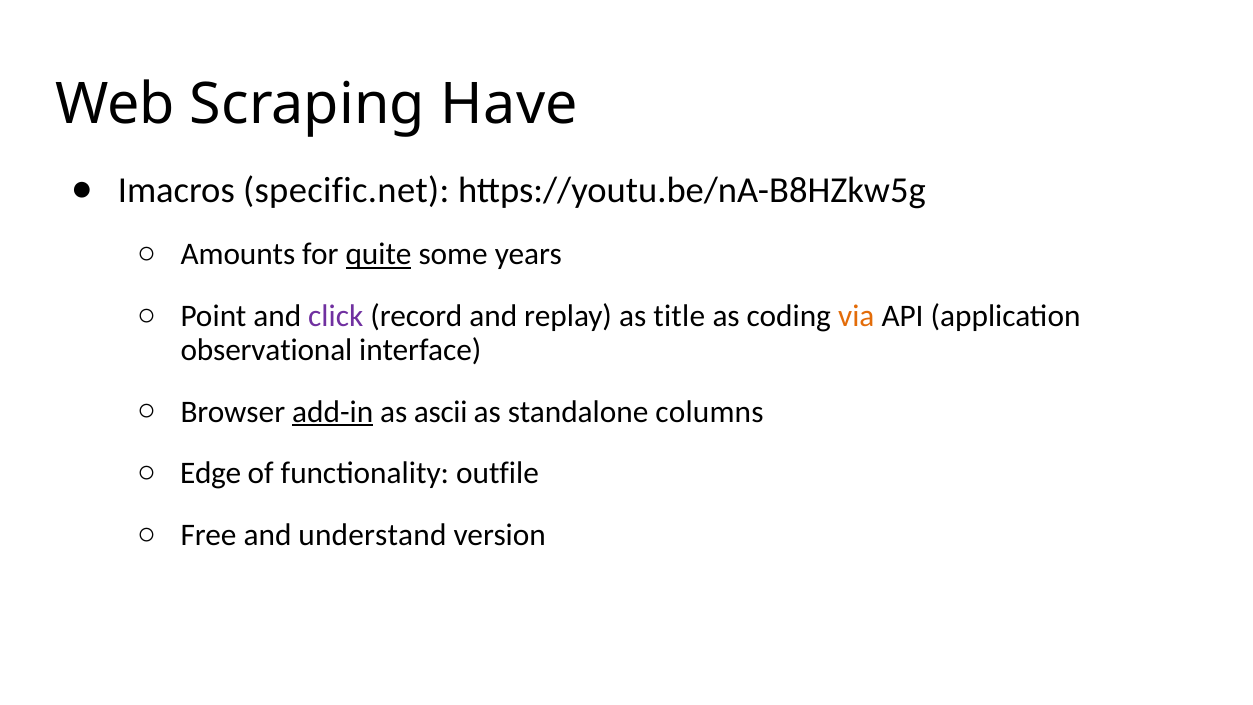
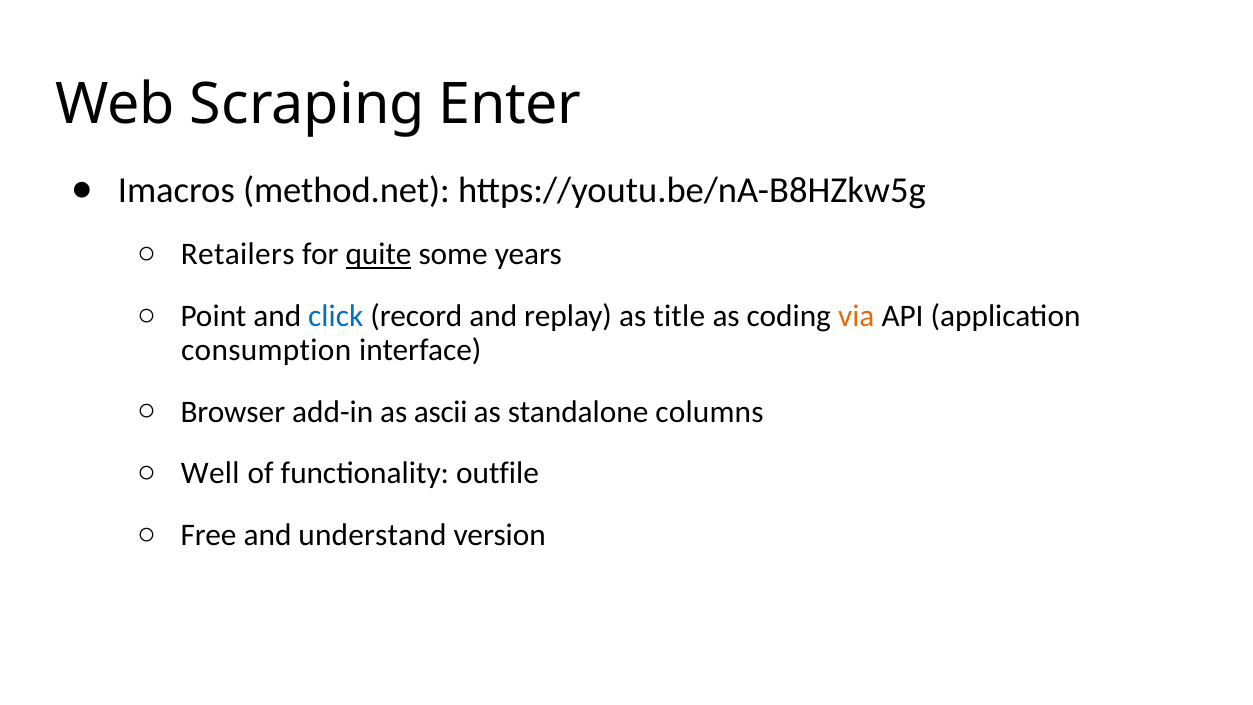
Have: Have -> Enter (510, 104)
specific.net: specific.net -> method.net (346, 190)
Amounts: Amounts -> Retailers (238, 254)
click colour: purple -> blue (336, 316)
observational: observational -> consumption (266, 350)
add-in underline: present -> none (333, 412)
Edge: Edge -> Well (210, 473)
